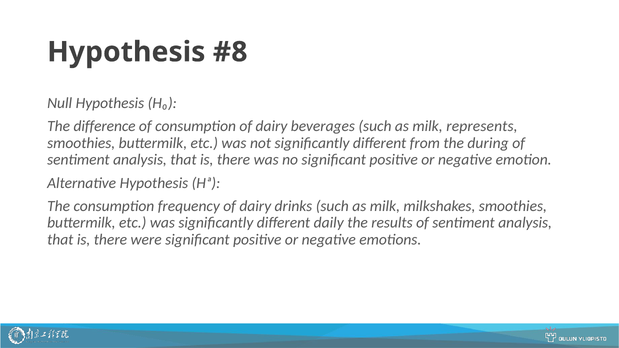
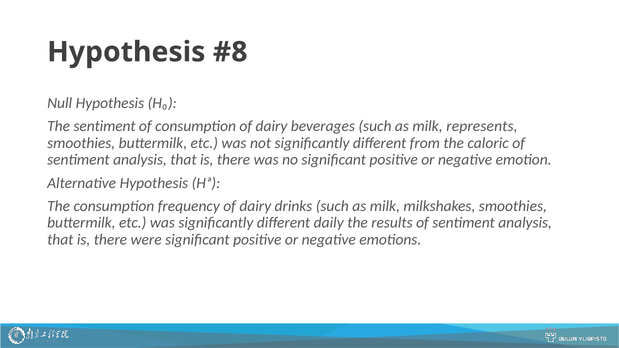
The difference: difference -> sentiment (105, 126)
during: during -> caloric (488, 143)
